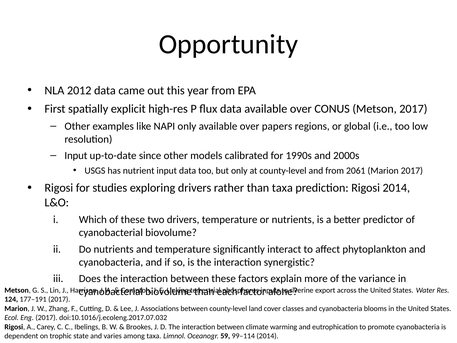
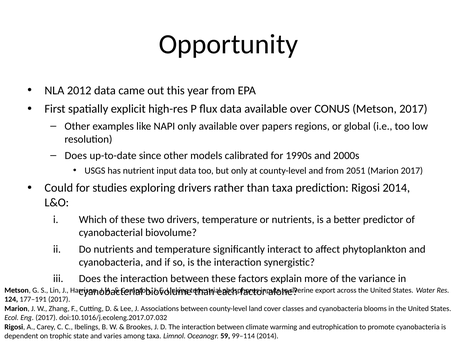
Input: Input -> Does (76, 156)
2061: 2061 -> 2051 (356, 171)
Rigosi: Rigosi -> Could (59, 188)
